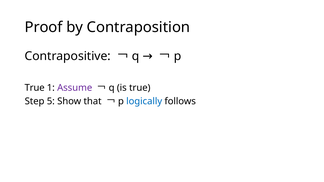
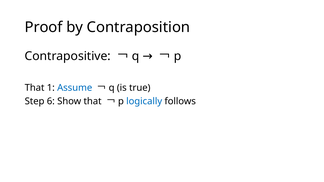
True: True -> That (35, 88)
Assume colour: purple -> blue (75, 88)
5: 5 -> 6 (51, 101)
